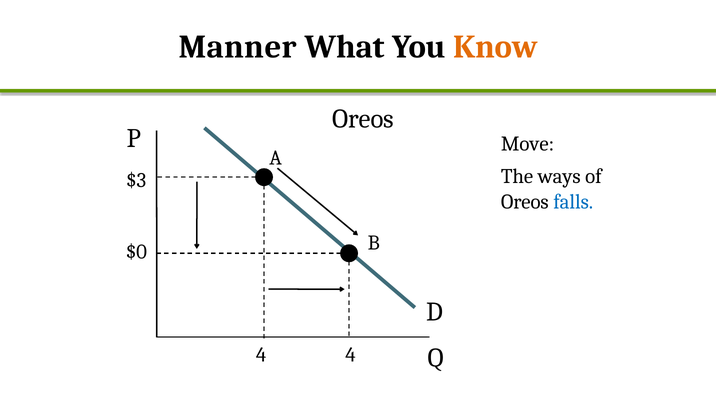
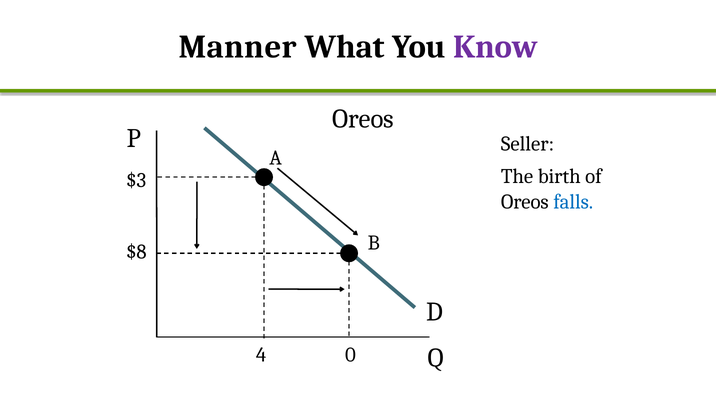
Know colour: orange -> purple (495, 47)
Move: Move -> Seller (528, 144)
ways: ways -> birth (559, 176)
$0: $0 -> $8 (136, 252)
4 4: 4 -> 0 (350, 355)
